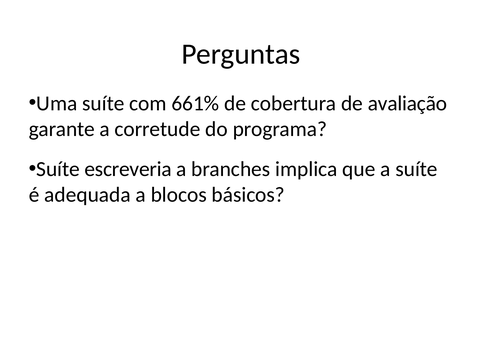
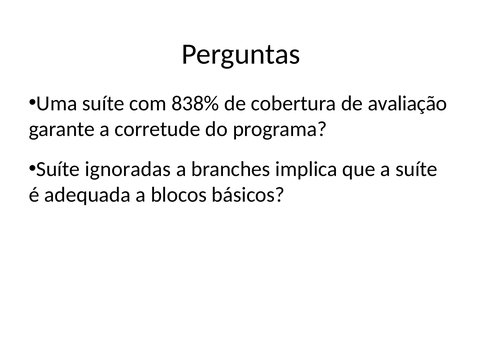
661%: 661% -> 838% (195, 104)
escreveria: escreveria -> ignoradas (128, 169)
